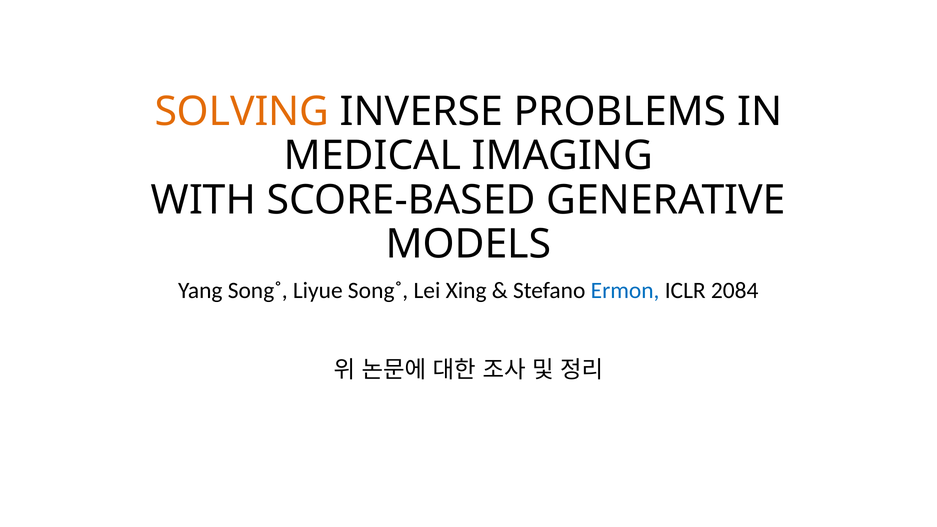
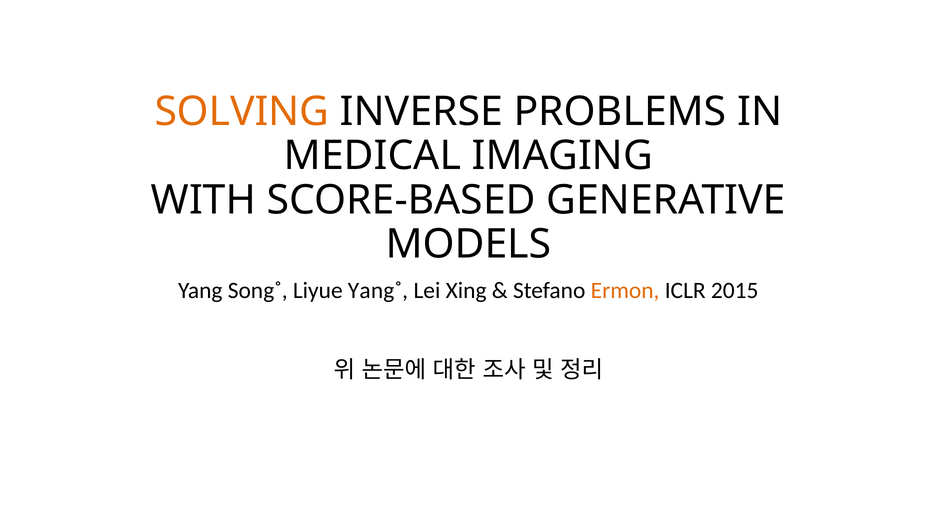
Liyue Song˚: Song˚ -> Yang˚ (378, 290)
Ermon colour: blue -> orange (625, 290)
2084: 2084 -> 2015 (735, 290)
